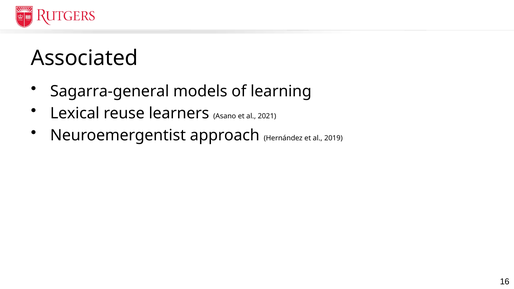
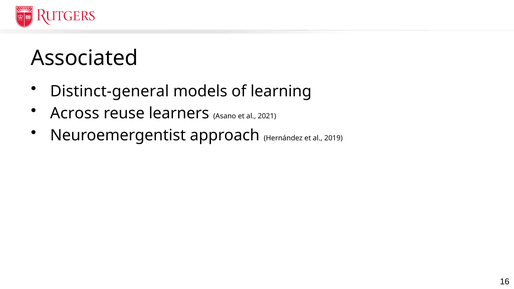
Sagarra-general: Sagarra-general -> Distinct-general (110, 91)
Lexical: Lexical -> Across (75, 113)
